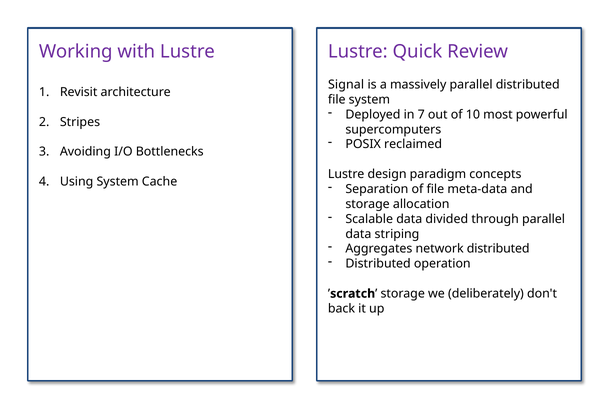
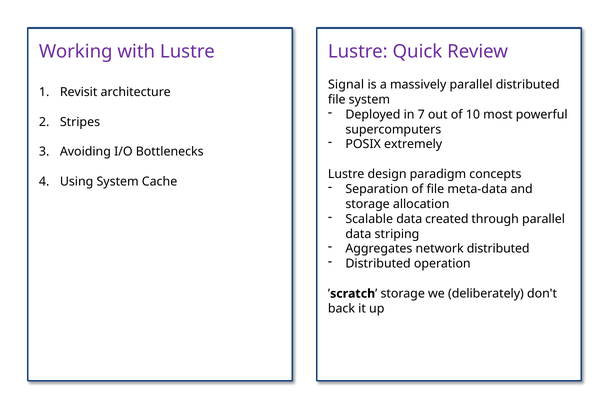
reclaimed: reclaimed -> extremely (413, 144)
divided: divided -> created (447, 219)
